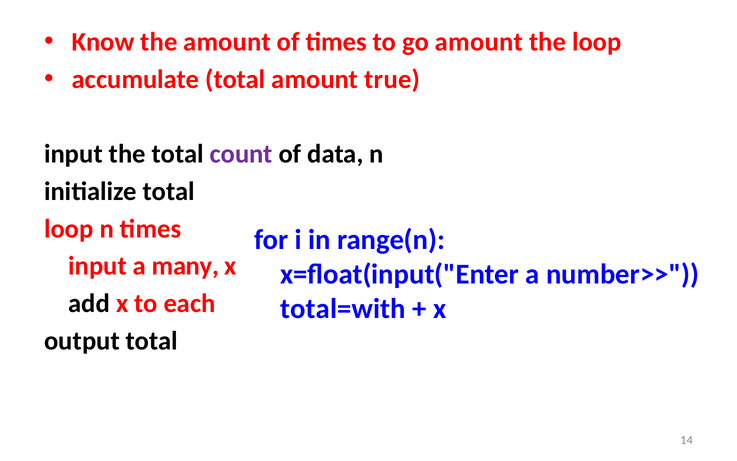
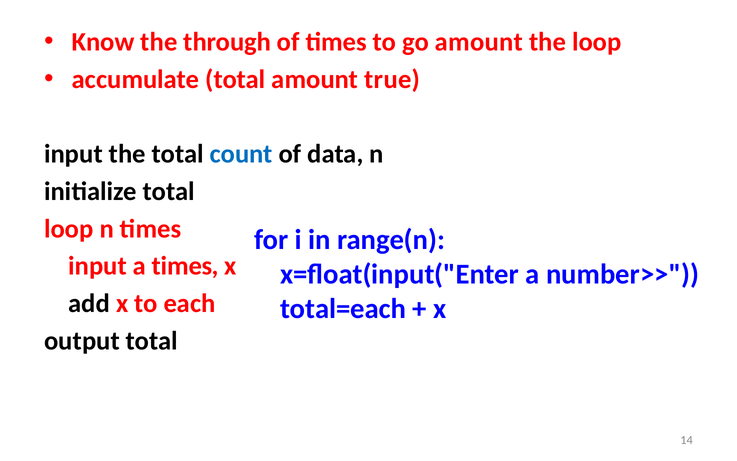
the amount: amount -> through (227, 42)
count colour: purple -> blue (241, 154)
a many: many -> times (185, 266)
total=with: total=with -> total=each (343, 309)
